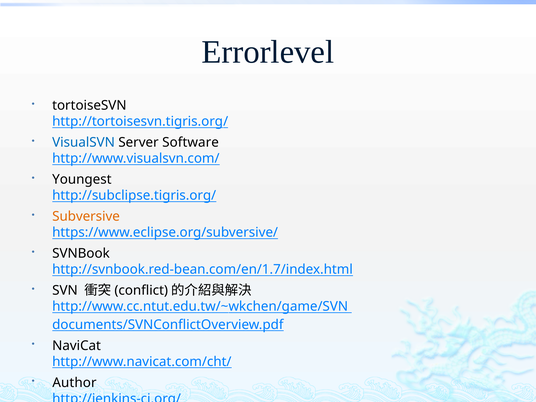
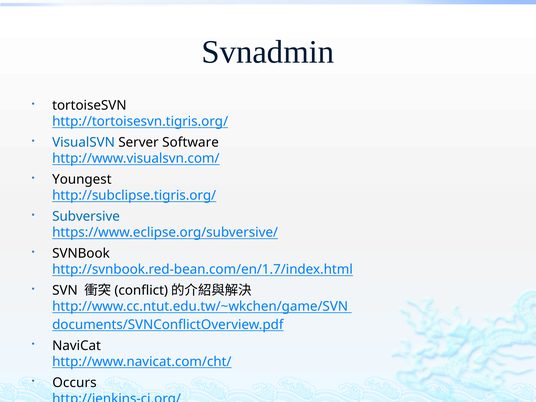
Errorlevel: Errorlevel -> Svnadmin (268, 52)
Subversive colour: orange -> blue (86, 216)
Author: Author -> Occurs (74, 383)
